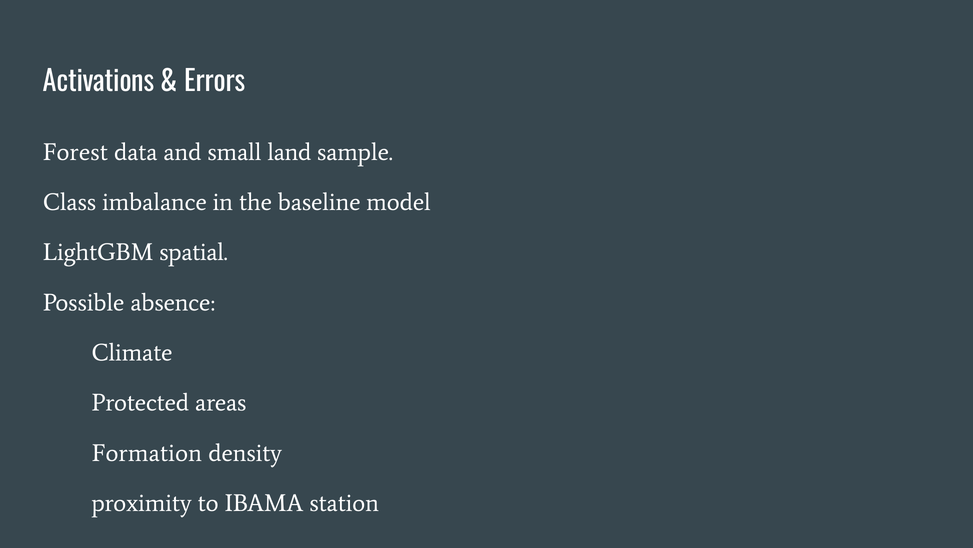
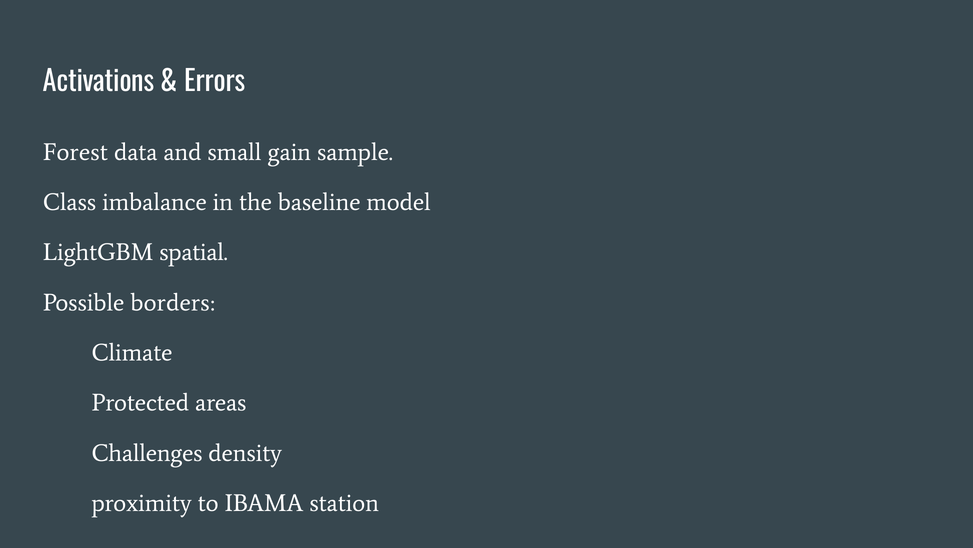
land: land -> gain (289, 152)
absence: absence -> borders (173, 302)
Formation: Formation -> Challenges (147, 453)
